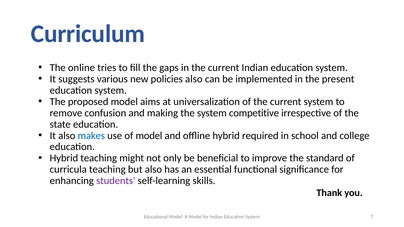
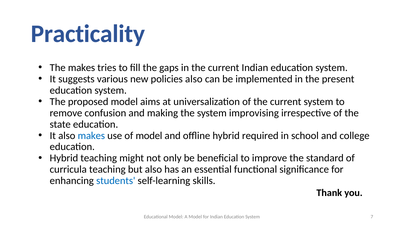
Curriculum: Curriculum -> Practicality (88, 34)
The online: online -> makes (82, 68)
competitive: competitive -> improvising (254, 113)
students colour: purple -> blue (116, 181)
